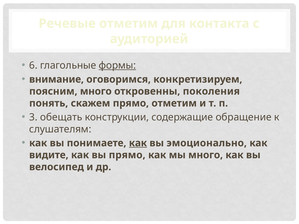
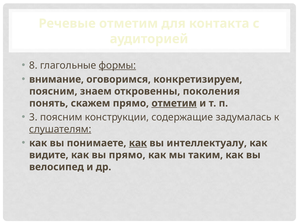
6: 6 -> 8 (33, 65)
поясним много: много -> знаем (96, 91)
отметим underline: none -> present (174, 103)
3 обещать: обещать -> поясним (61, 117)
обращение: обращение -> задумалась (244, 117)
слушателям underline: none -> present (60, 129)
эмоционально: эмоционально -> интеллектуалу (207, 143)
мы много: много -> таким (206, 155)
